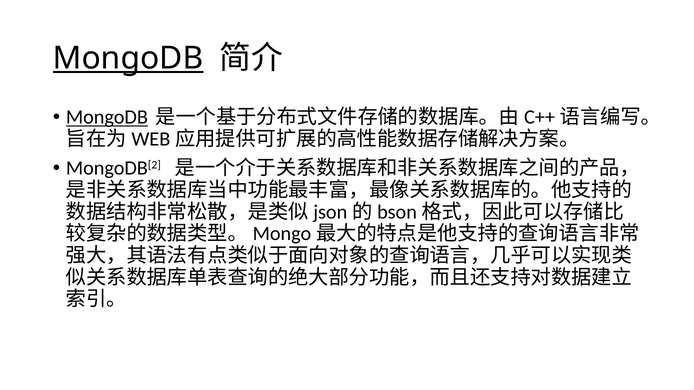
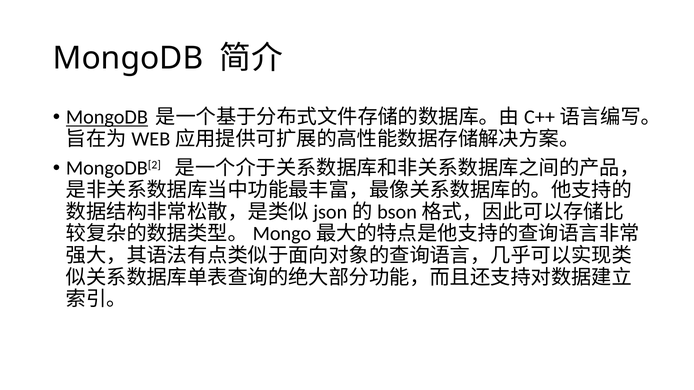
MongoDB underline: present -> none (128, 58)
